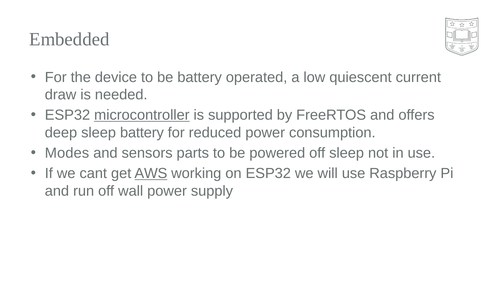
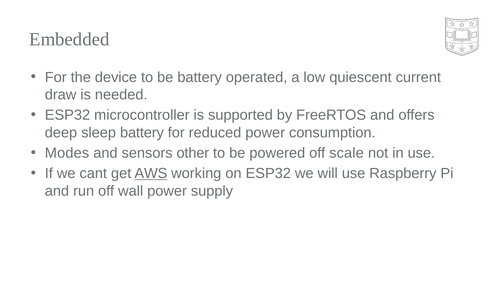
microcontroller underline: present -> none (142, 115)
parts: parts -> other (193, 153)
off sleep: sleep -> scale (347, 153)
